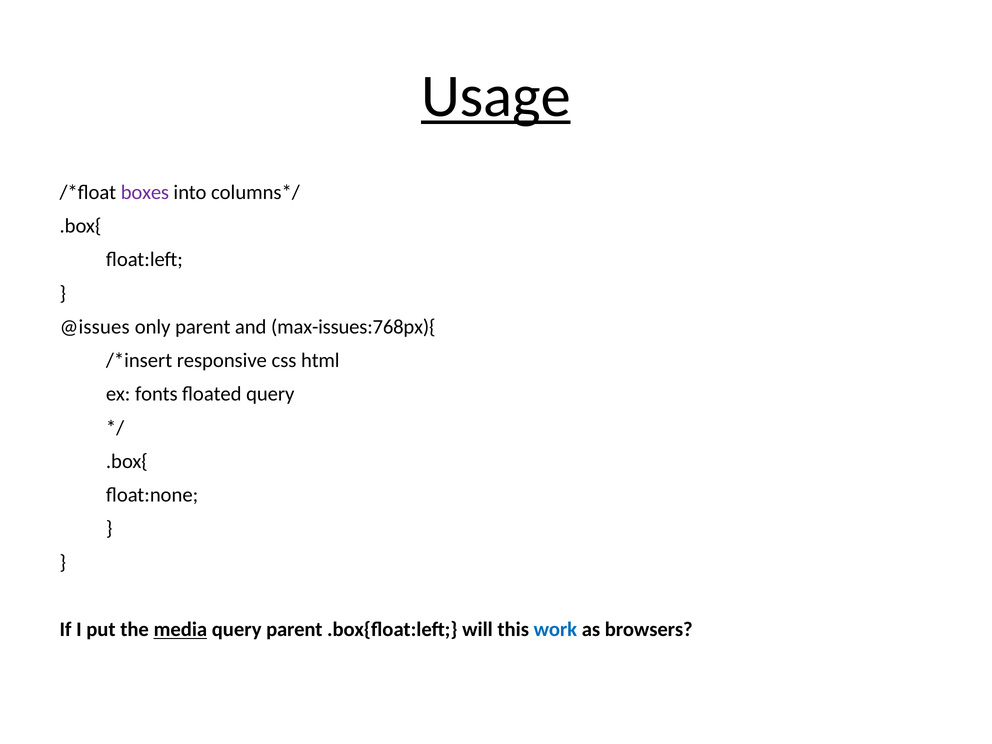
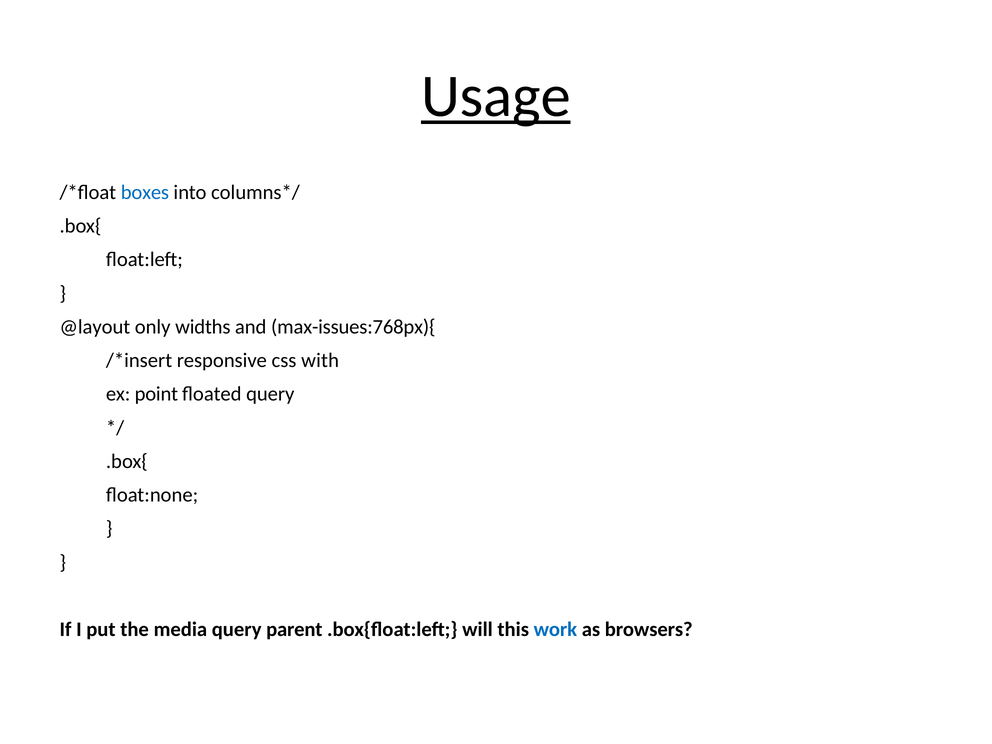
boxes colour: purple -> blue (145, 192)
@issues: @issues -> @layout (95, 327)
only parent: parent -> widths (203, 327)
html: html -> with (320, 361)
fonts: fonts -> point (156, 394)
media underline: present -> none (180, 630)
